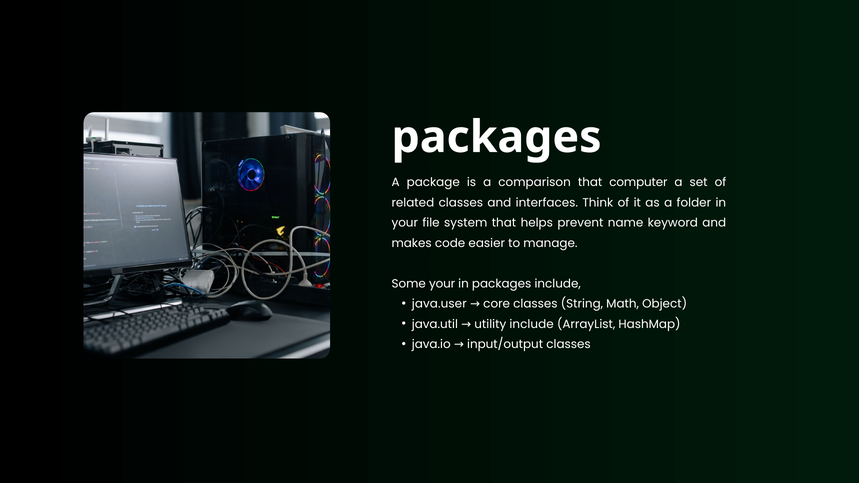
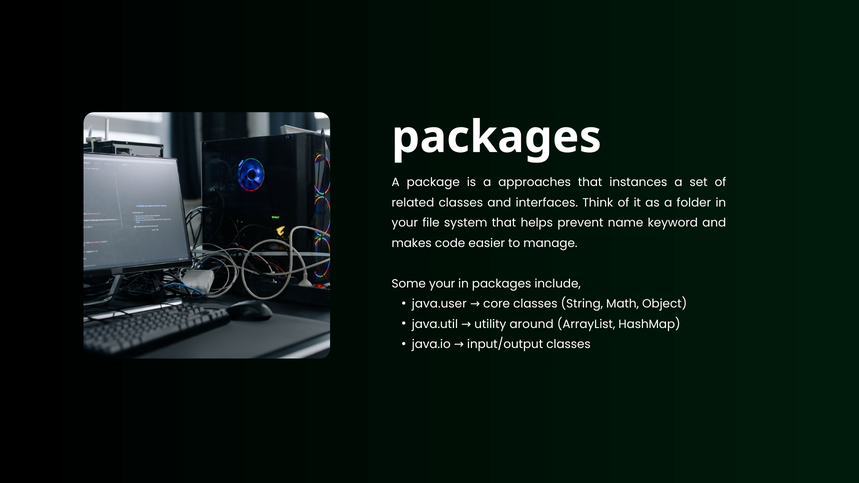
comparison: comparison -> approaches (535, 182)
computer: computer -> instances (638, 182)
utility include: include -> around (532, 324)
